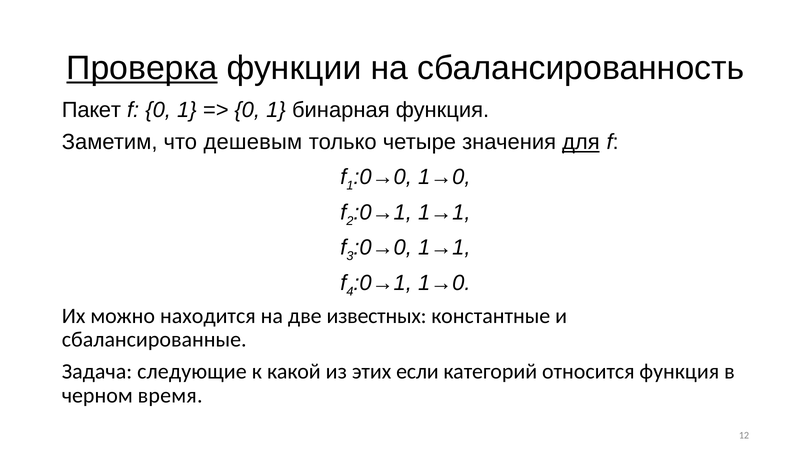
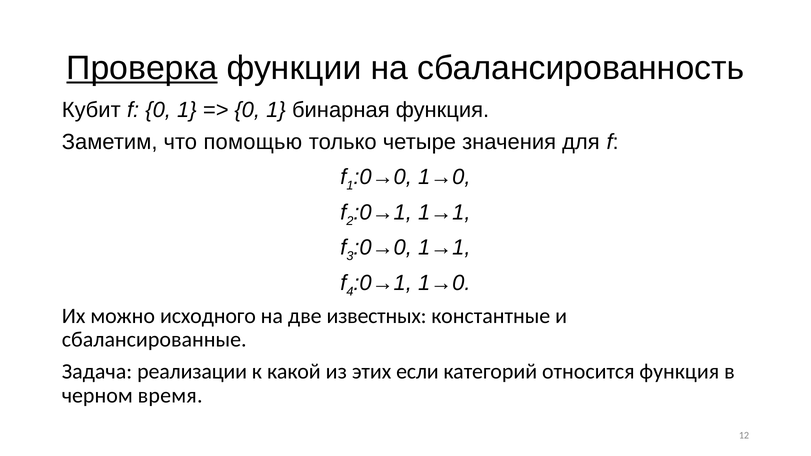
Пакет: Пакет -> Кубит (91, 110)
дешевым: дешевым -> помощью (253, 142)
для underline: present -> none (581, 142)
находится: находится -> исходного (208, 316)
следующие: следующие -> реализации (192, 372)
